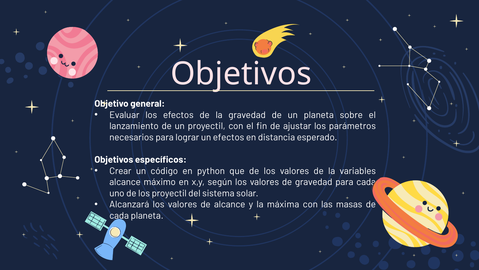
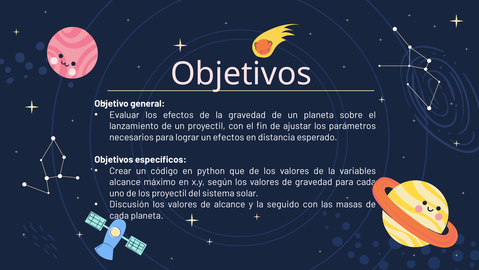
Alcanzará: Alcanzará -> Discusión (129, 204)
máxima: máxima -> seguido (283, 204)
